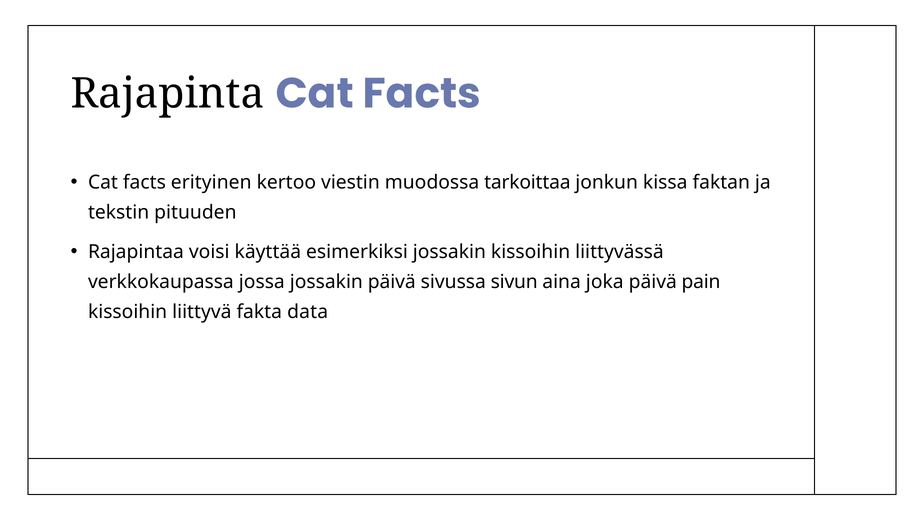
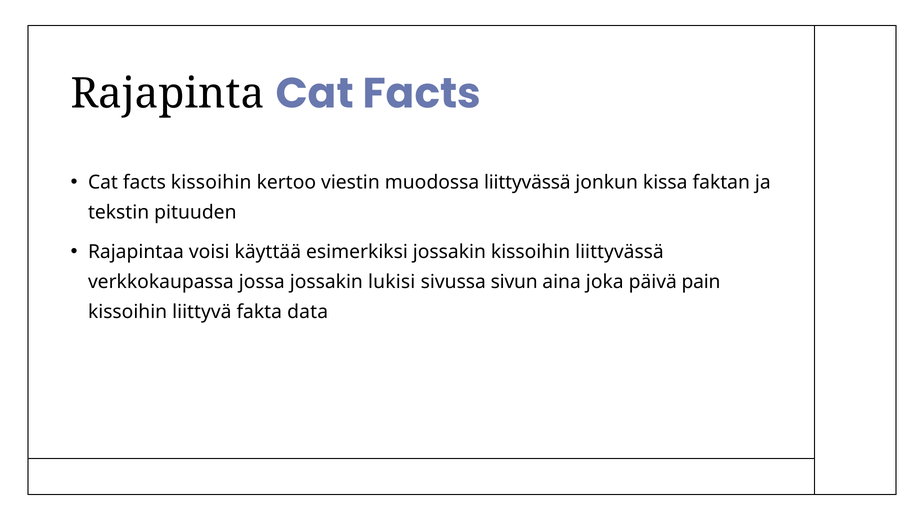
facts erityinen: erityinen -> kissoihin (211, 182)
muodossa tarkoittaa: tarkoittaa -> liittyvässä (527, 182)
jossakin päivä: päivä -> lukisi (392, 282)
